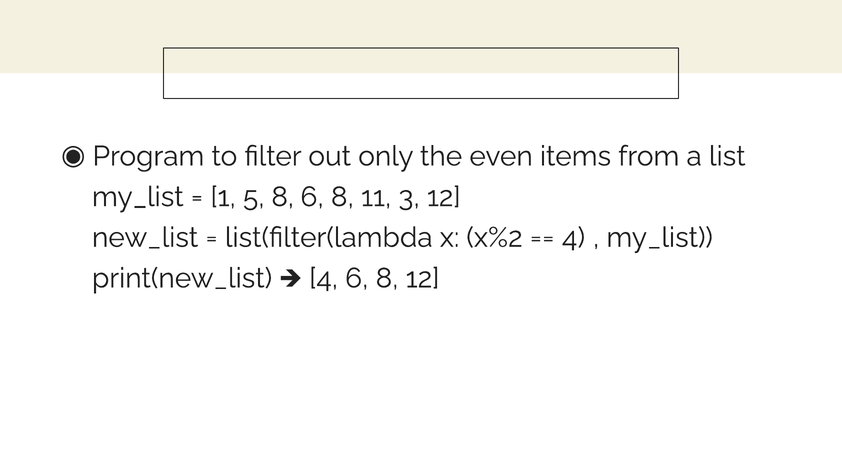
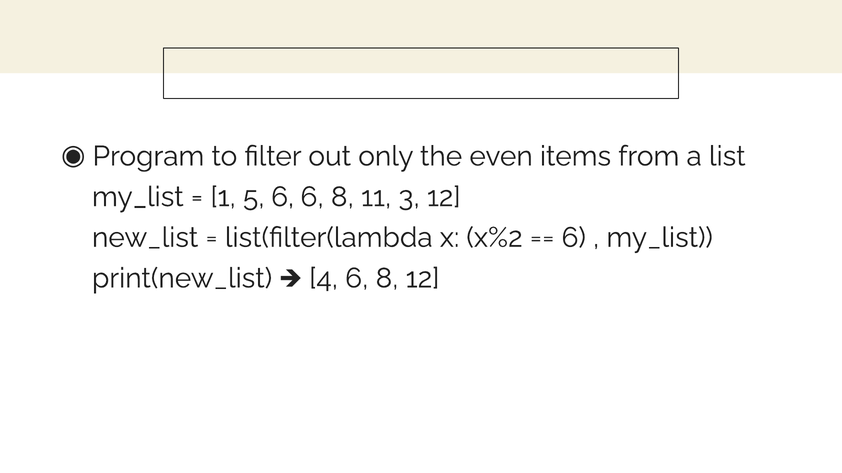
5 8: 8 -> 6 (283, 197)
4: 4 -> 6 (574, 238)
